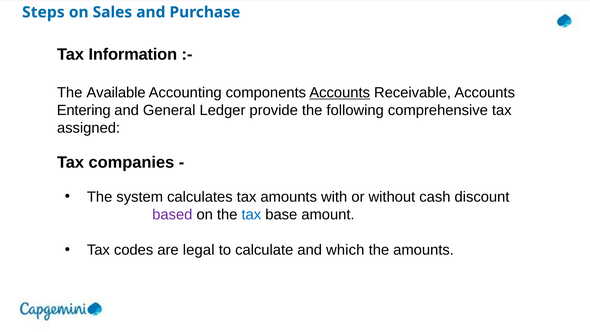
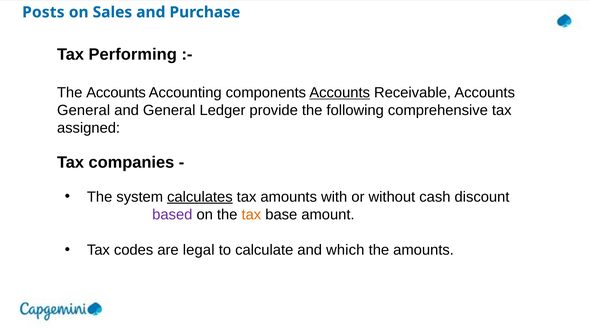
Steps: Steps -> Posts (43, 12)
Information: Information -> Performing (133, 54)
The Available: Available -> Accounts (116, 93)
Entering: Entering -> General (84, 110)
calculates underline: none -> present (200, 197)
tax colour: blue -> orange (251, 215)
